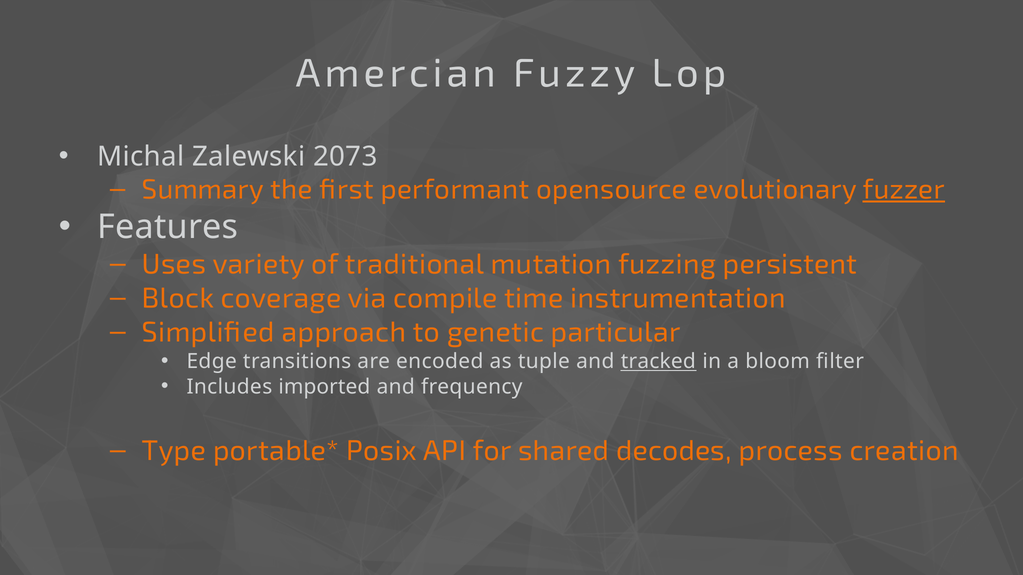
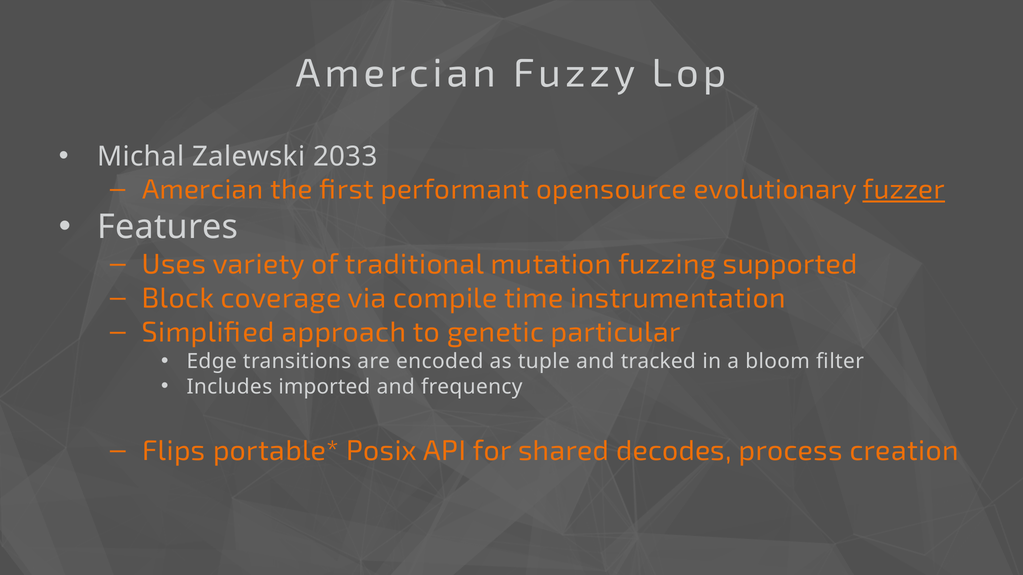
2073: 2073 -> 2033 (345, 157)
Summary: Summary -> Amercian (203, 190)
persistent: persistent -> supported (790, 264)
tracked underline: present -> none (658, 362)
Type: Type -> Flips (174, 451)
